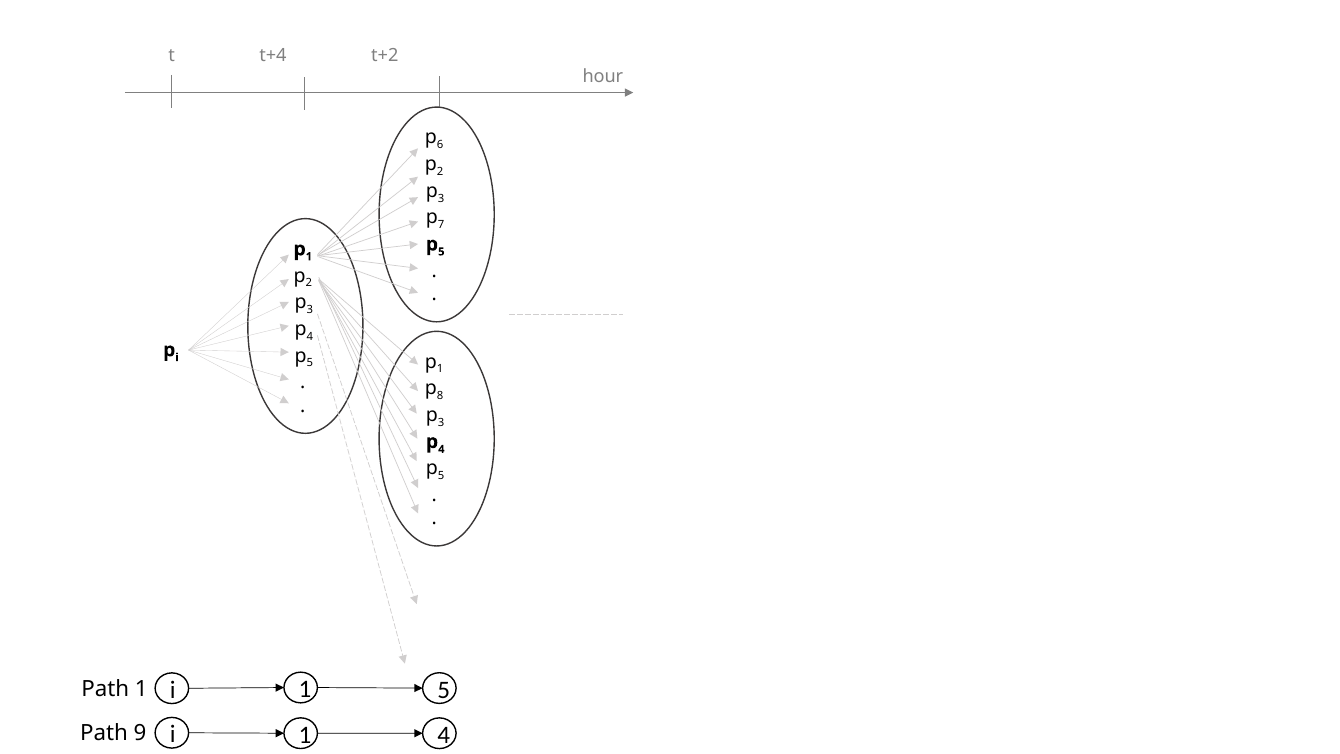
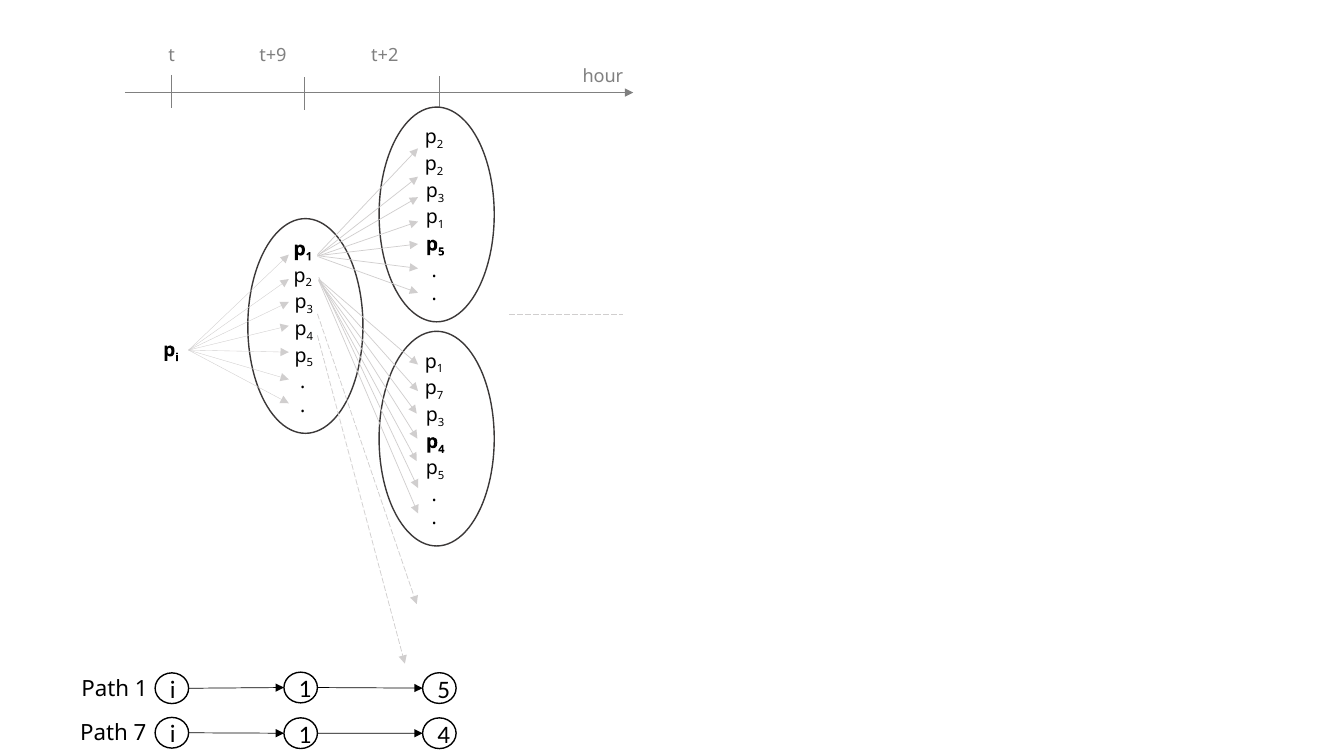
t+4: t+4 -> t+9 (273, 55)
6: 6 -> 2 (440, 145)
7: 7 -> 1 (441, 225)
8: 8 -> 7 (440, 396)
Path 9: 9 -> 7 (140, 733)
